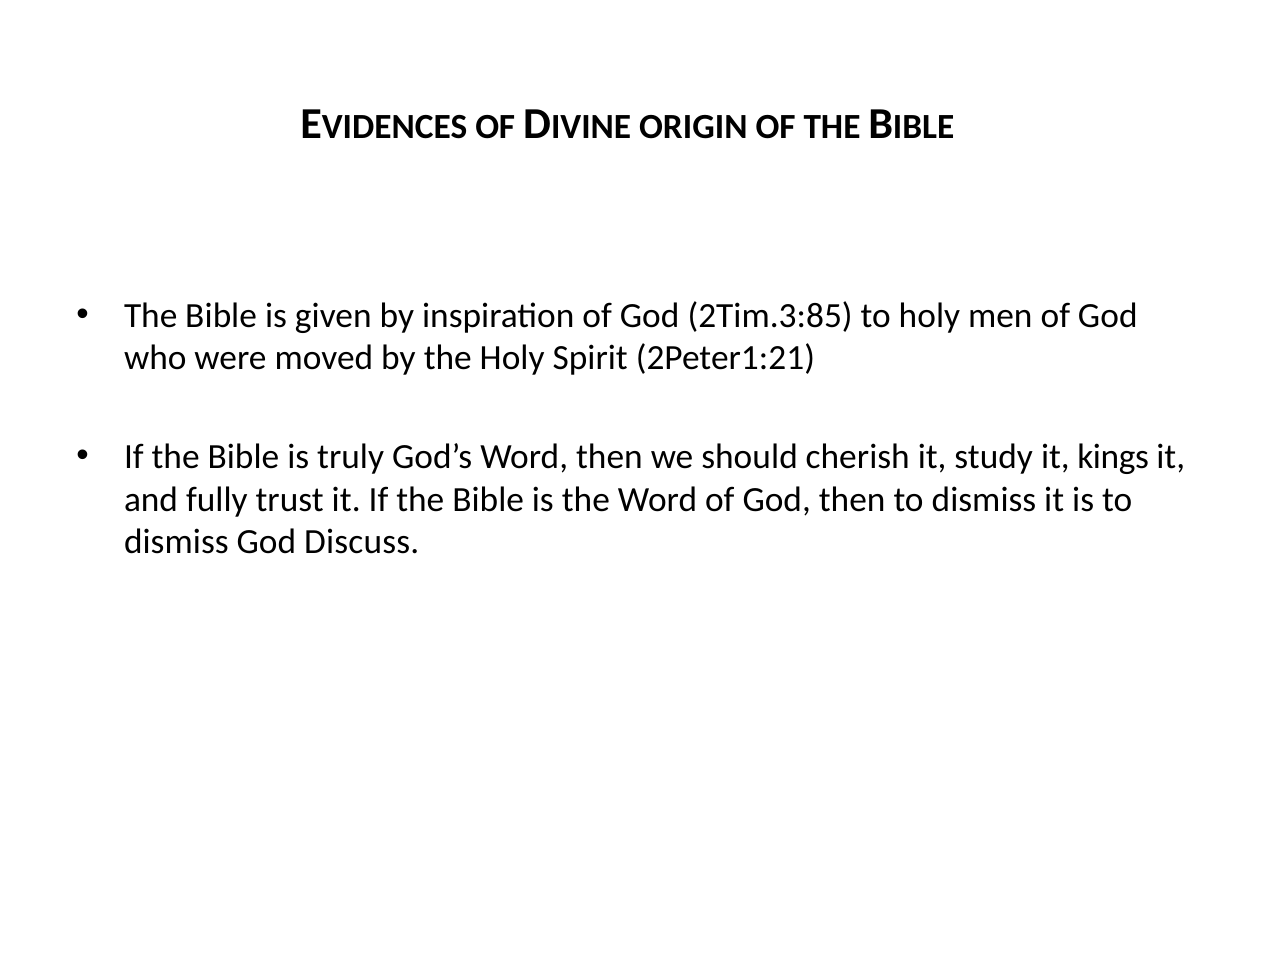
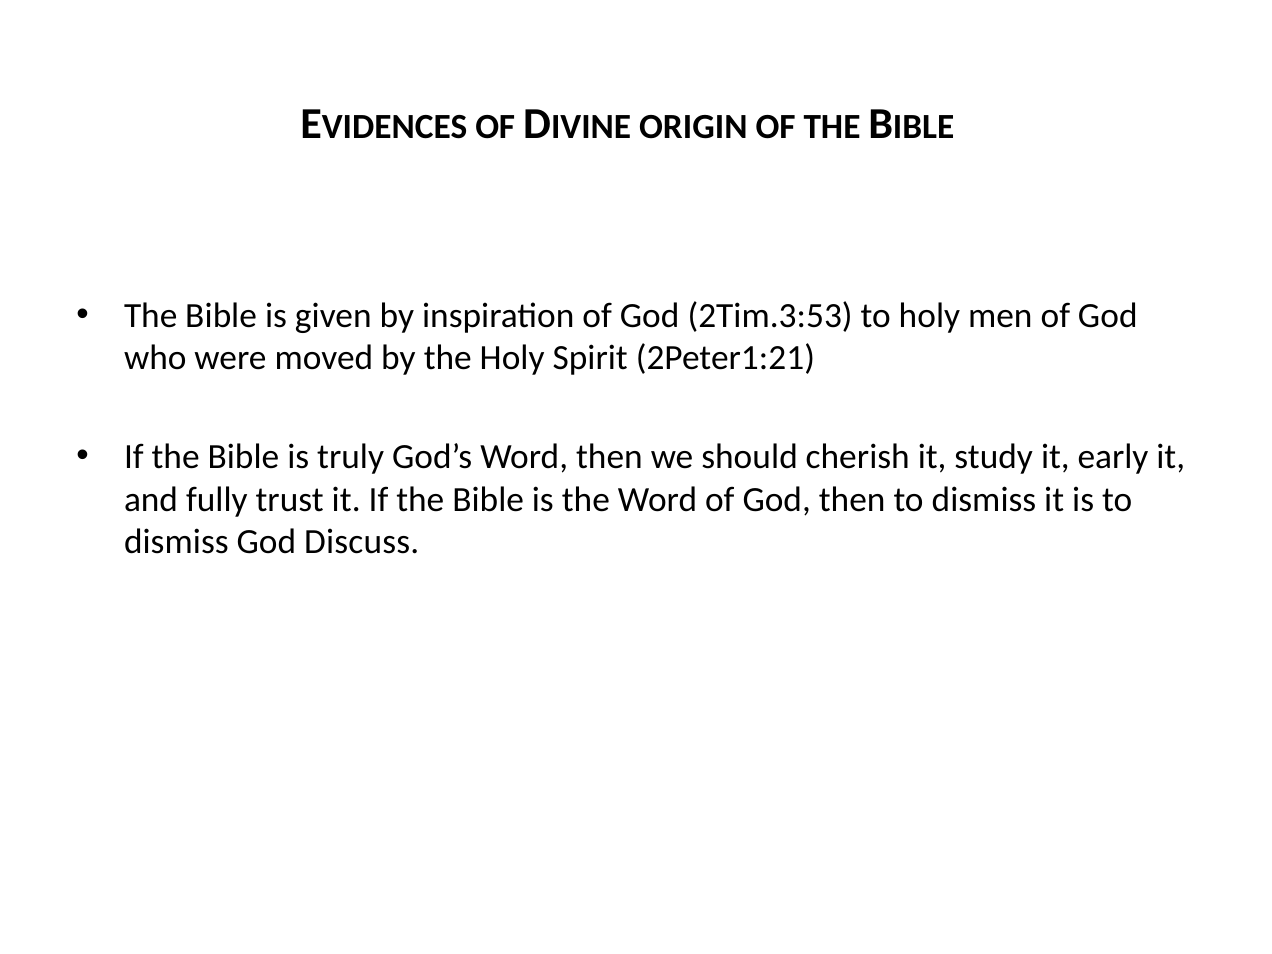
2Tim.3:85: 2Tim.3:85 -> 2Tim.3:53 (770, 316)
kings: kings -> early (1113, 457)
